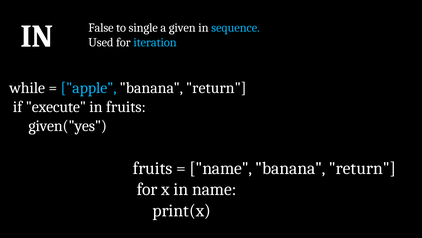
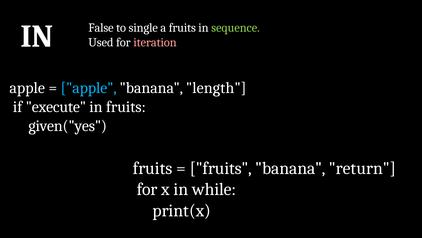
a given: given -> fruits (182, 28)
sequence colour: light blue -> light green (236, 28)
iteration colour: light blue -> pink (155, 42)
while: while -> apple (27, 88)
return: return -> length (216, 88)
name: name -> fruits (221, 168)
in name: name -> while (214, 189)
